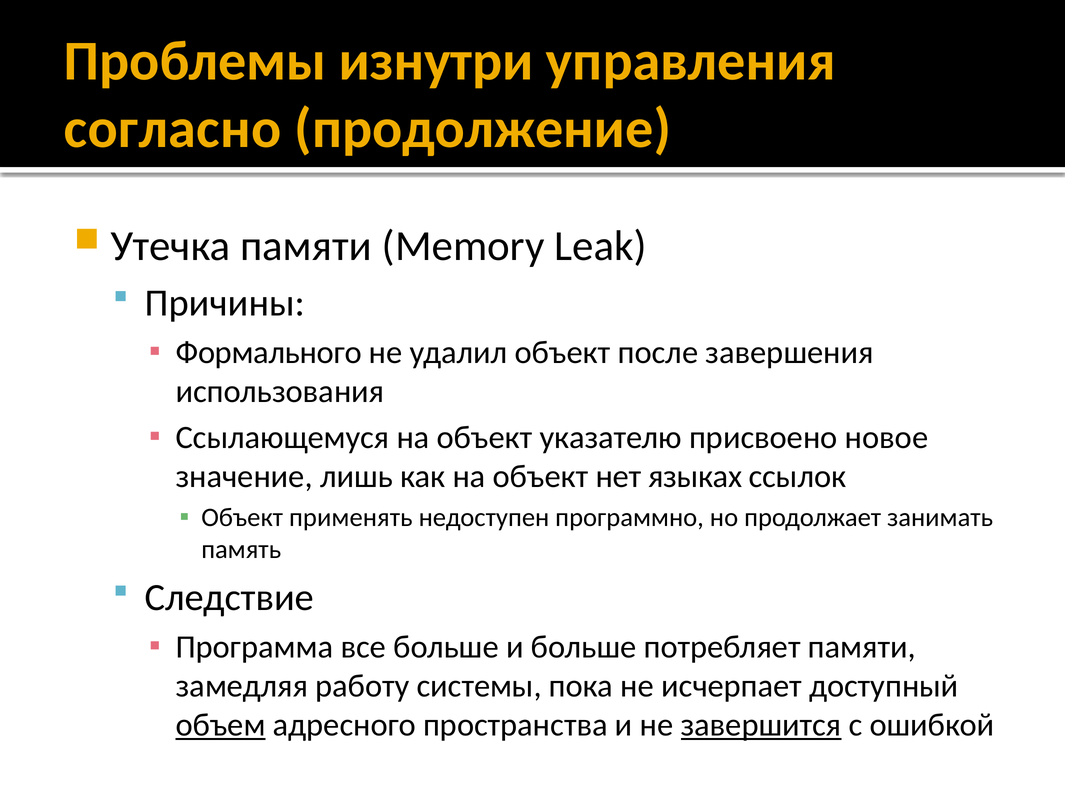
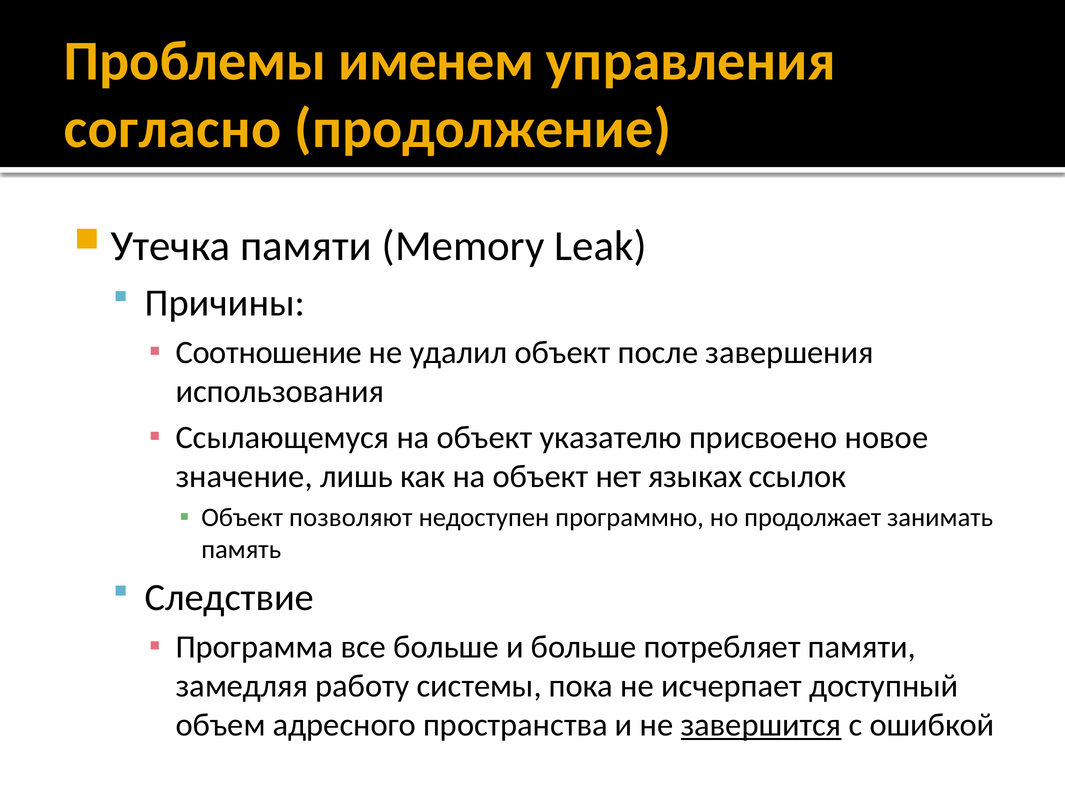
изнутри: изнутри -> именем (436, 61)
Формального: Формального -> Соотношение (269, 352)
применять: применять -> позволяют (351, 517)
объем underline: present -> none (221, 725)
